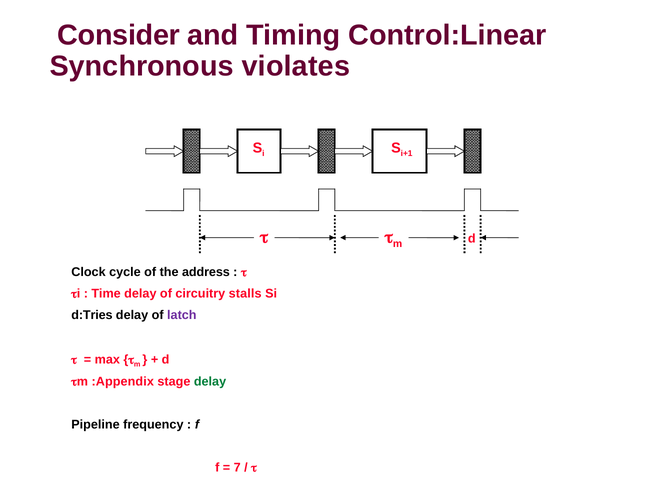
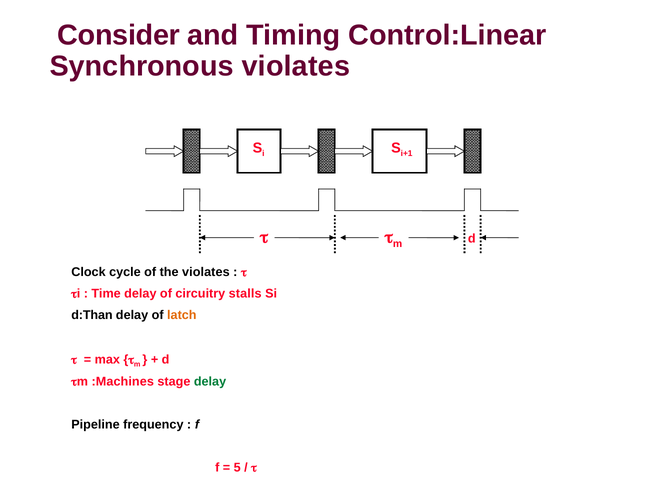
the address: address -> violates (206, 272)
d:Tries: d:Tries -> d:Than (92, 315)
latch colour: purple -> orange (182, 315)
:Appendix: :Appendix -> :Machines (123, 381)
7: 7 -> 5 (237, 467)
